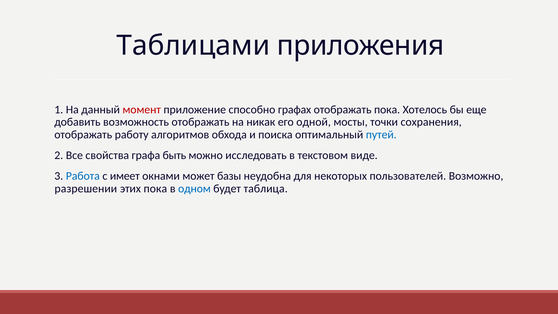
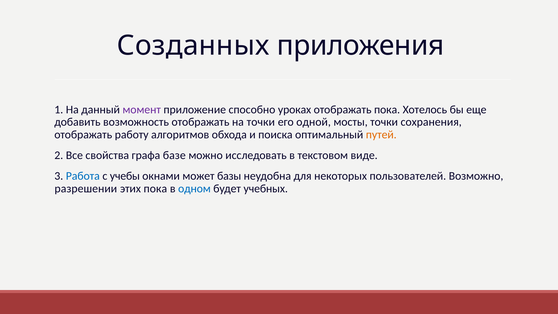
Таблицами: Таблицами -> Созданных (193, 46)
момент colour: red -> purple (142, 109)
графах: графах -> уроках (295, 109)
на никак: никак -> точки (261, 122)
путей colour: blue -> orange (381, 135)
быть: быть -> базе (174, 155)
имеет: имеет -> учебы (125, 176)
таблица: таблица -> учебных (266, 189)
